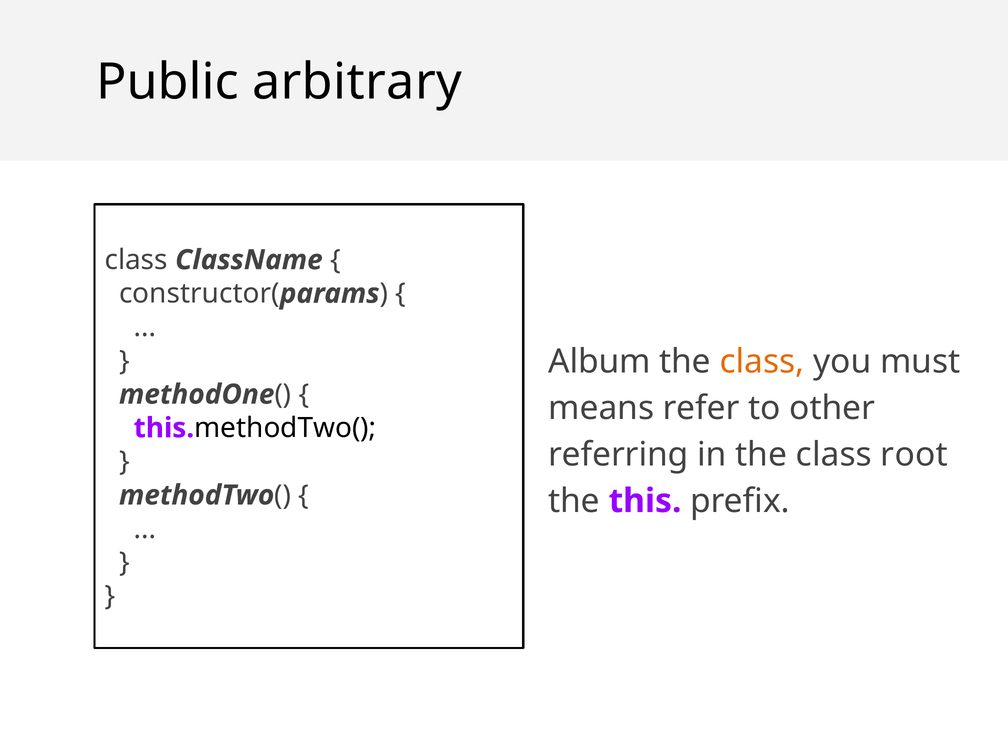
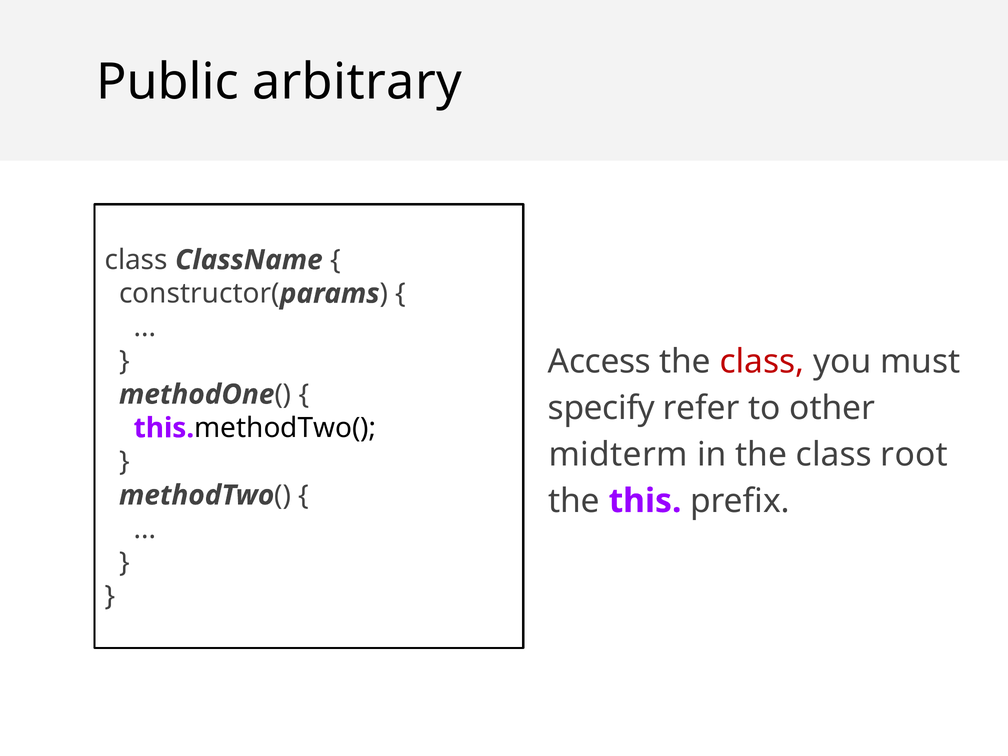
Album: Album -> Access (599, 362)
class colour: orange -> red (762, 362)
means: means -> specify (601, 408)
referring: referring -> midterm (618, 455)
